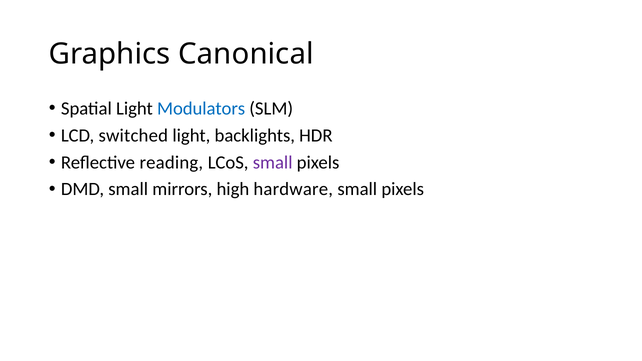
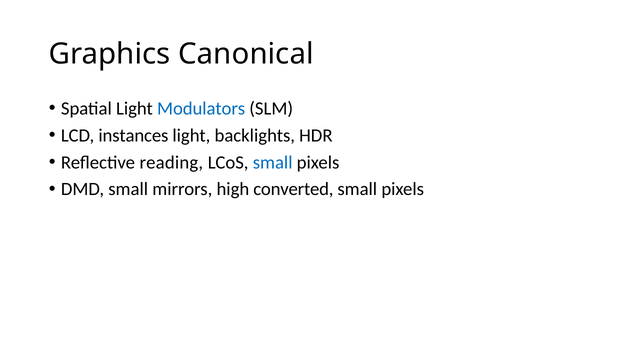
switched: switched -> instances (133, 135)
small colour: purple -> blue (273, 162)
hardware: hardware -> converted (293, 189)
